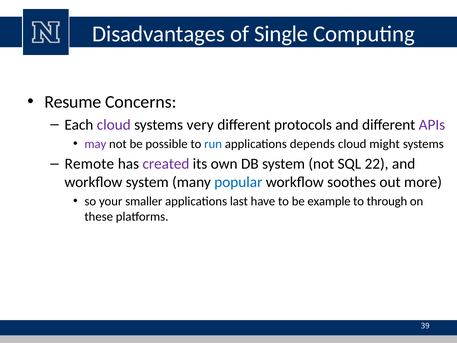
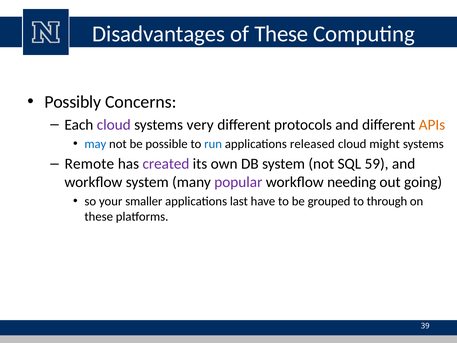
of Single: Single -> These (281, 34)
Resume: Resume -> Possibly (73, 102)
APIs colour: purple -> orange (432, 125)
may colour: purple -> blue (95, 144)
depends: depends -> released (312, 144)
22: 22 -> 59 (377, 164)
popular colour: blue -> purple (238, 182)
soothes: soothes -> needing (352, 182)
more: more -> going (423, 182)
example: example -> grouped (329, 201)
